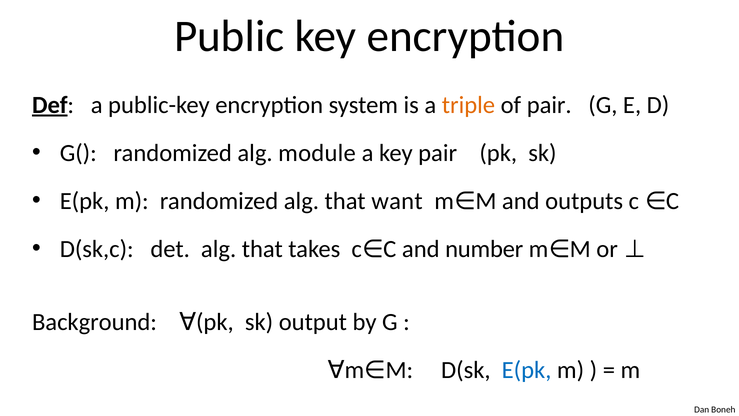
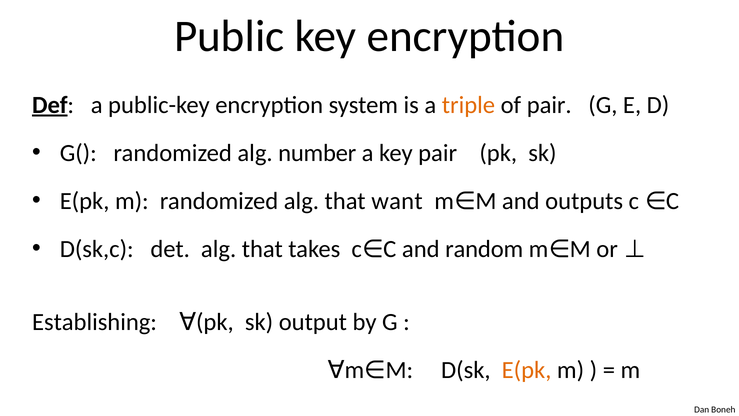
module: module -> number (317, 153)
number: number -> random (484, 249)
Background: Background -> Establishing (94, 322)
E(pk colour: blue -> orange (527, 370)
